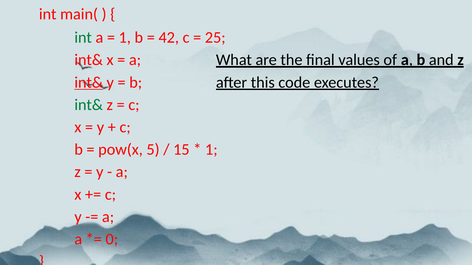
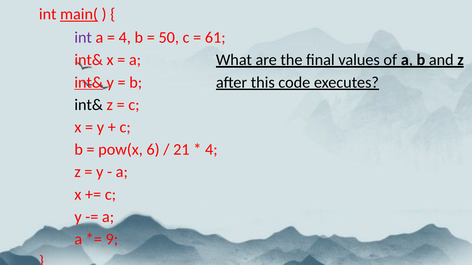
main( underline: none -> present (79, 14)
int colour: green -> purple (83, 38)
1: 1 -> 4 (125, 38)
42: 42 -> 50 (169, 38)
25: 25 -> 61 (215, 38)
int& colour: green -> black (89, 105)
5: 5 -> 6 (153, 150)
15: 15 -> 21 (181, 150)
1: 1 -> 4 (211, 150)
0: 0 -> 9 (112, 240)
